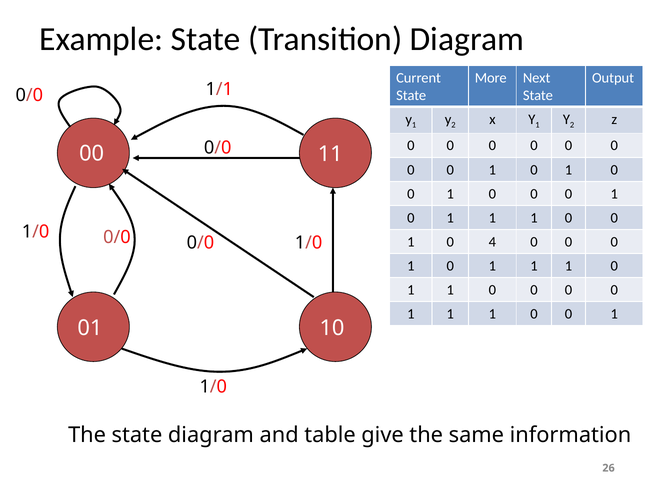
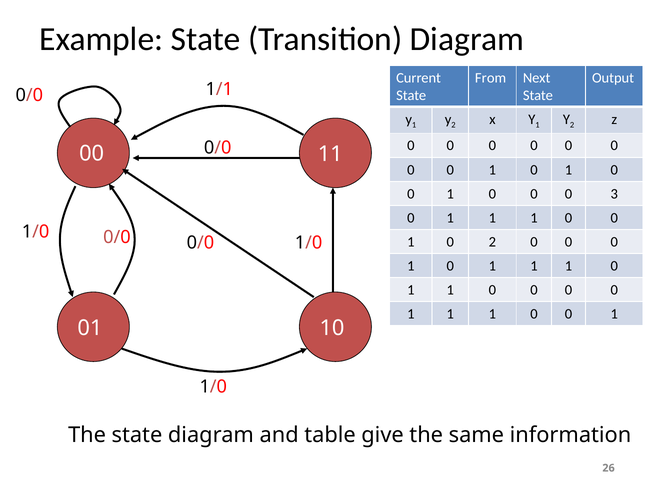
More: More -> From (491, 78)
1: 1 -> 3 (614, 194)
0 4: 4 -> 2 (492, 242)
